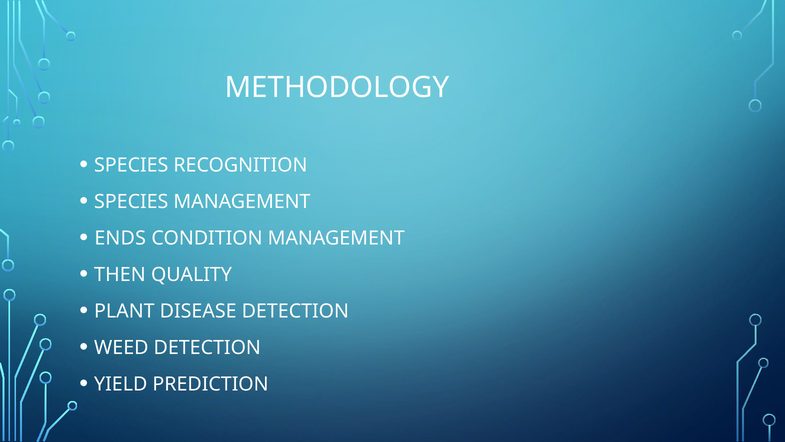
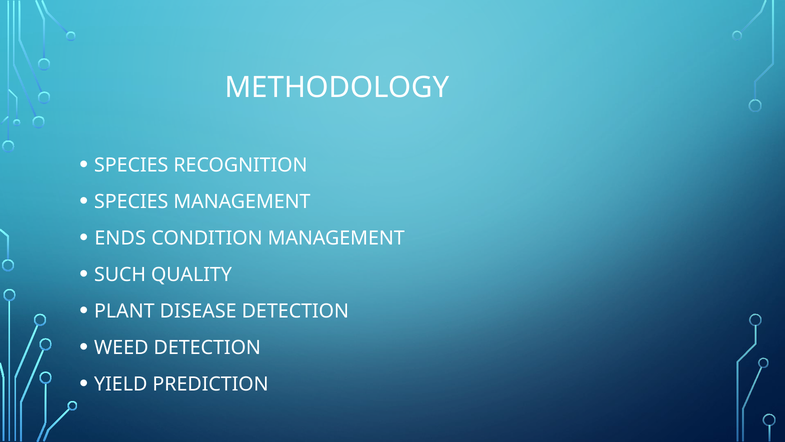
THEN: THEN -> SUCH (120, 274)
